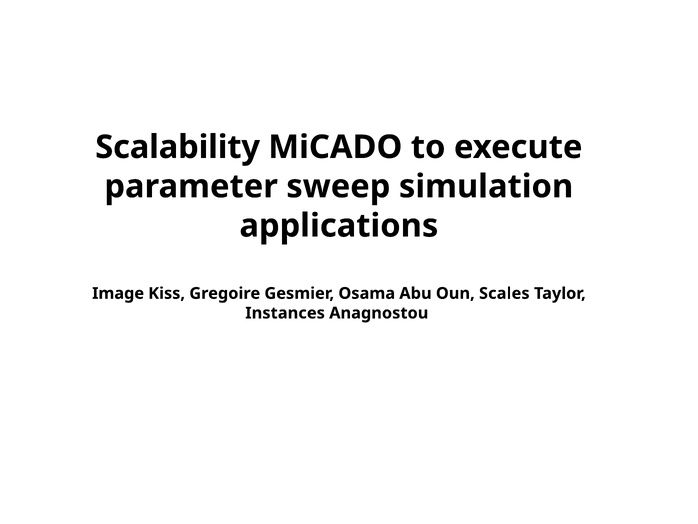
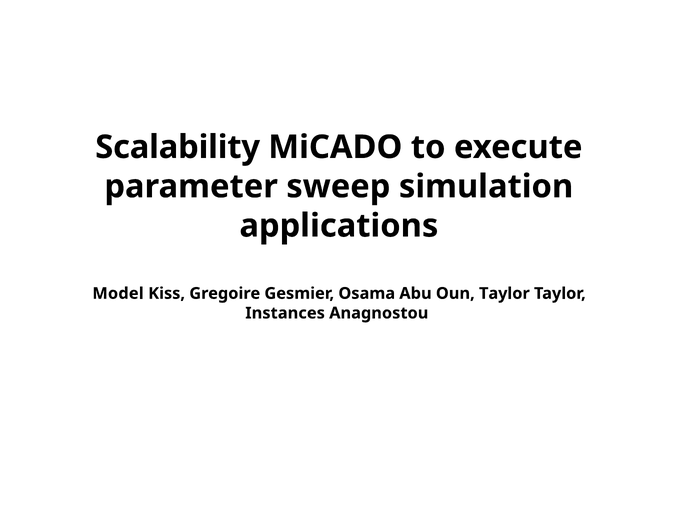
Image: Image -> Model (118, 293)
Oun Scales: Scales -> Taylor (504, 293)
